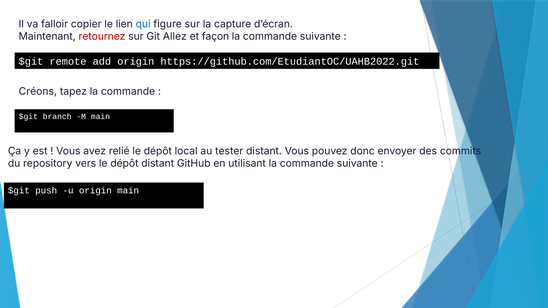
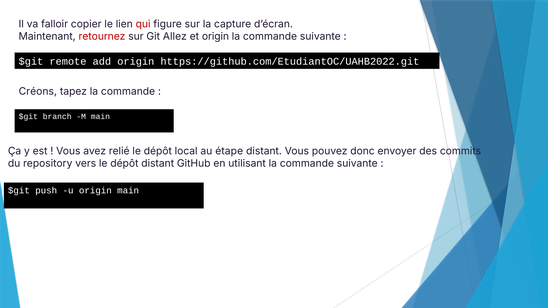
qui colour: blue -> red (143, 24)
et façon: façon -> origin (215, 36)
tester: tester -> étape (229, 151)
